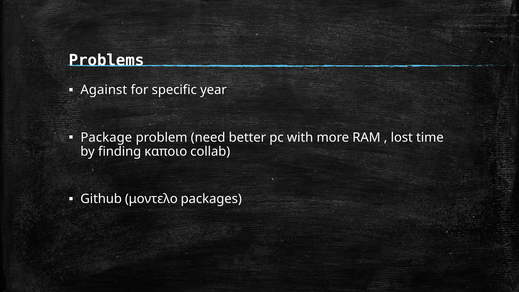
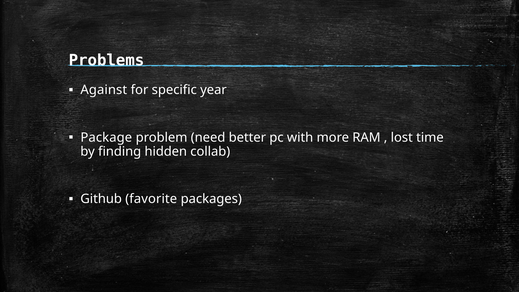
καποιο: καποιο -> hidden (166, 152)
μοντελο: μοντελο -> favorite (151, 199)
